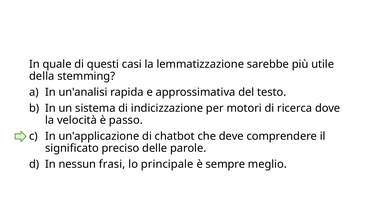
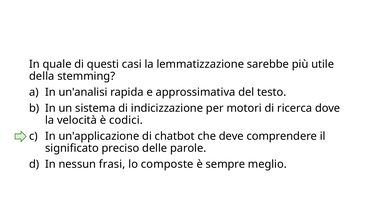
passo: passo -> codici (126, 120)
principale: principale -> composte (167, 164)
